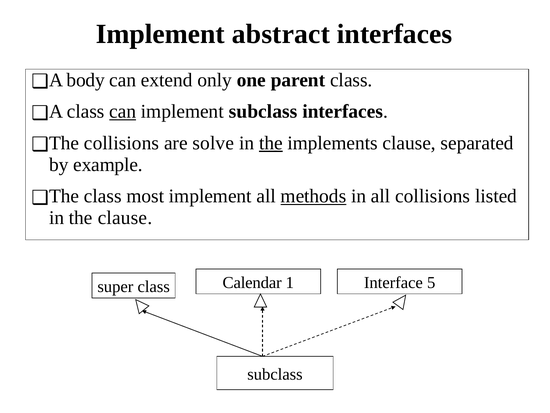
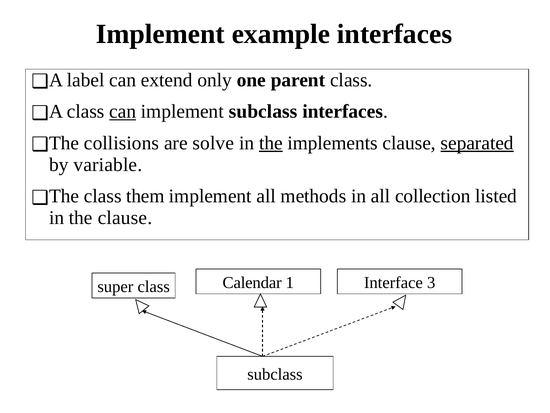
abstract: abstract -> example (281, 34)
body: body -> label (86, 80)
separated underline: none -> present (477, 143)
example: example -> variable (108, 165)
most: most -> them (145, 196)
methods underline: present -> none (313, 196)
all collisions: collisions -> collection (433, 196)
5: 5 -> 3 (431, 282)
